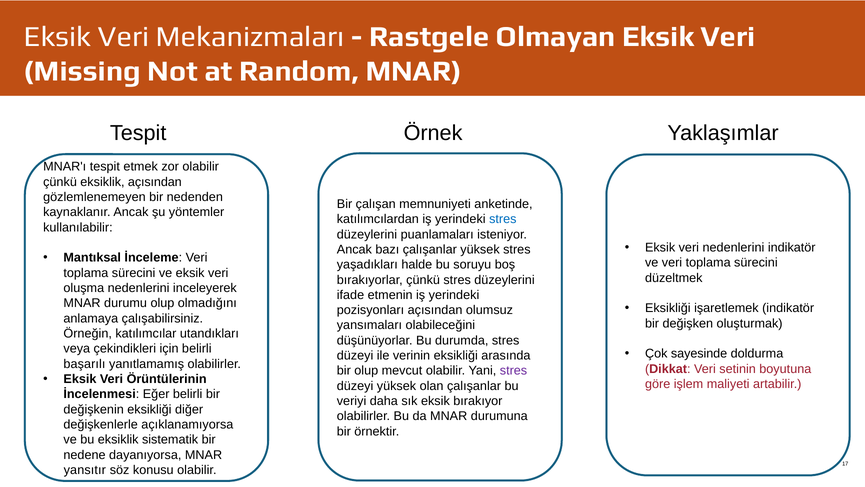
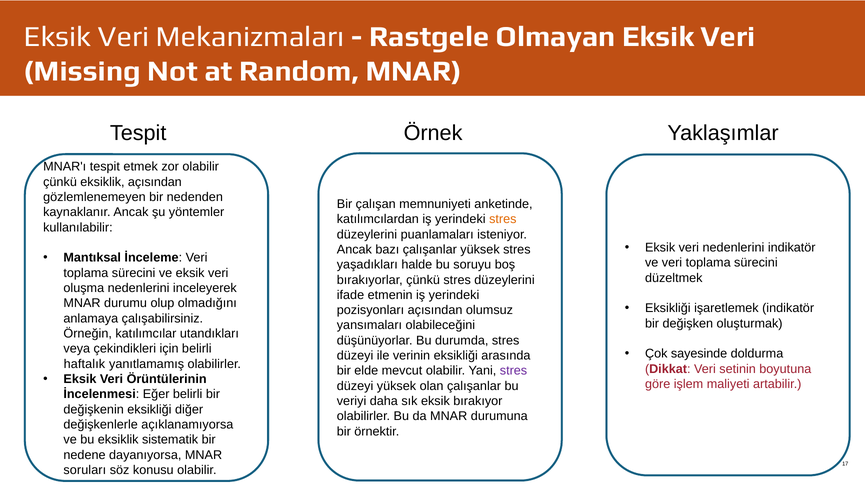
stres colour: blue -> orange (503, 219)
başarılı: başarılı -> haftalık (84, 364)
bir olup: olup -> elde (366, 370)
yansıtır: yansıtır -> soruları (85, 470)
